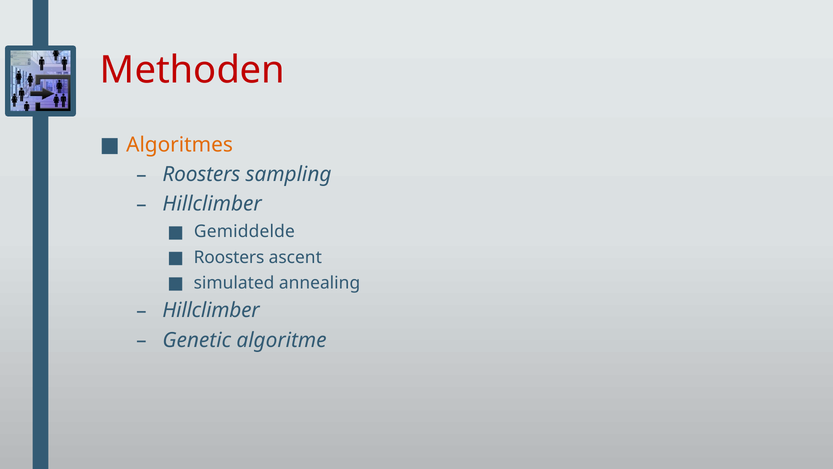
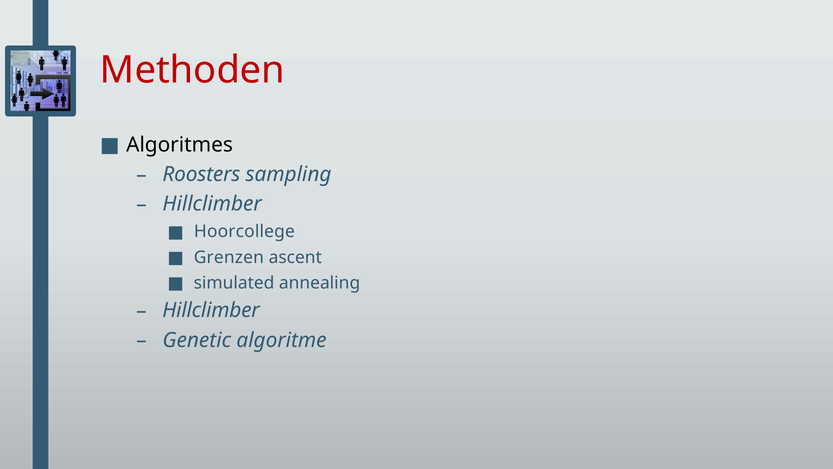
Algoritmes colour: orange -> black (180, 145)
Gemiddelde: Gemiddelde -> Hoorcollege (244, 231)
Roosters: Roosters -> Grenzen (229, 257)
